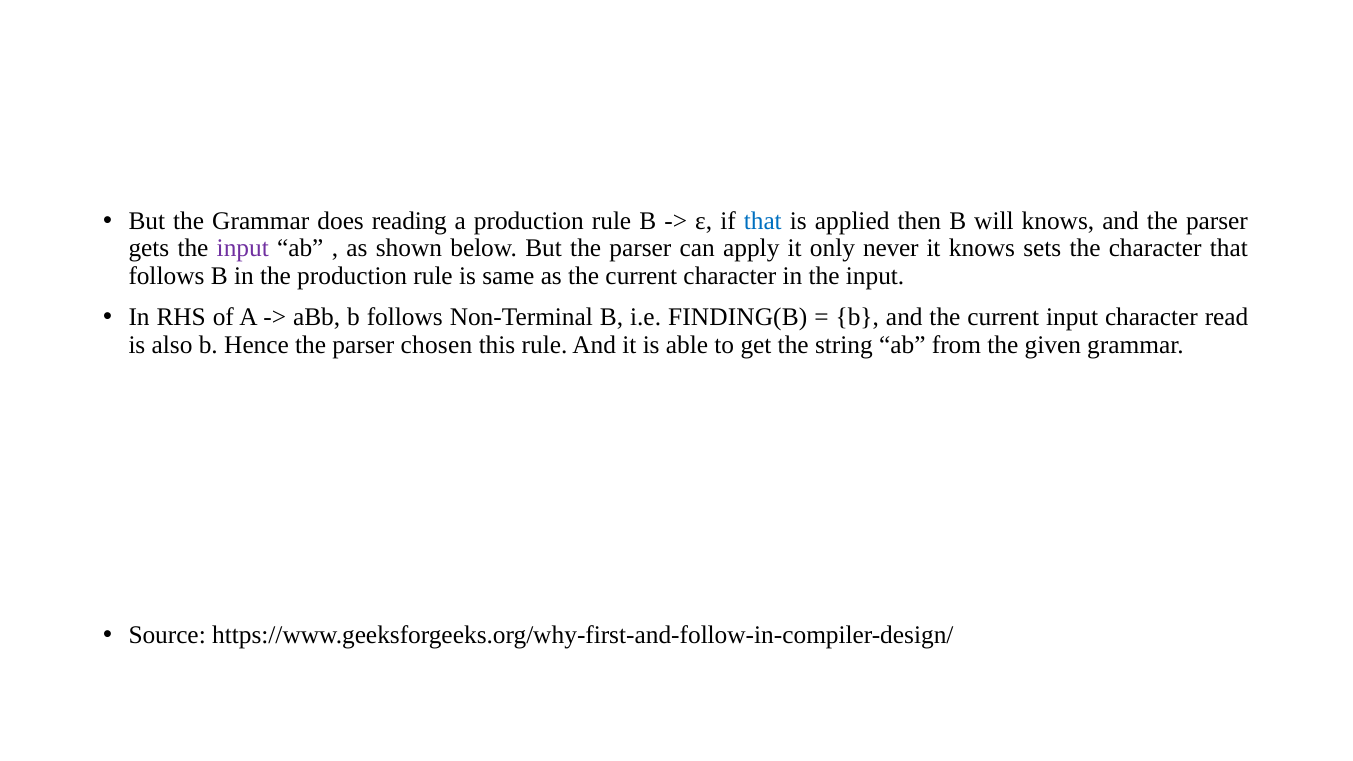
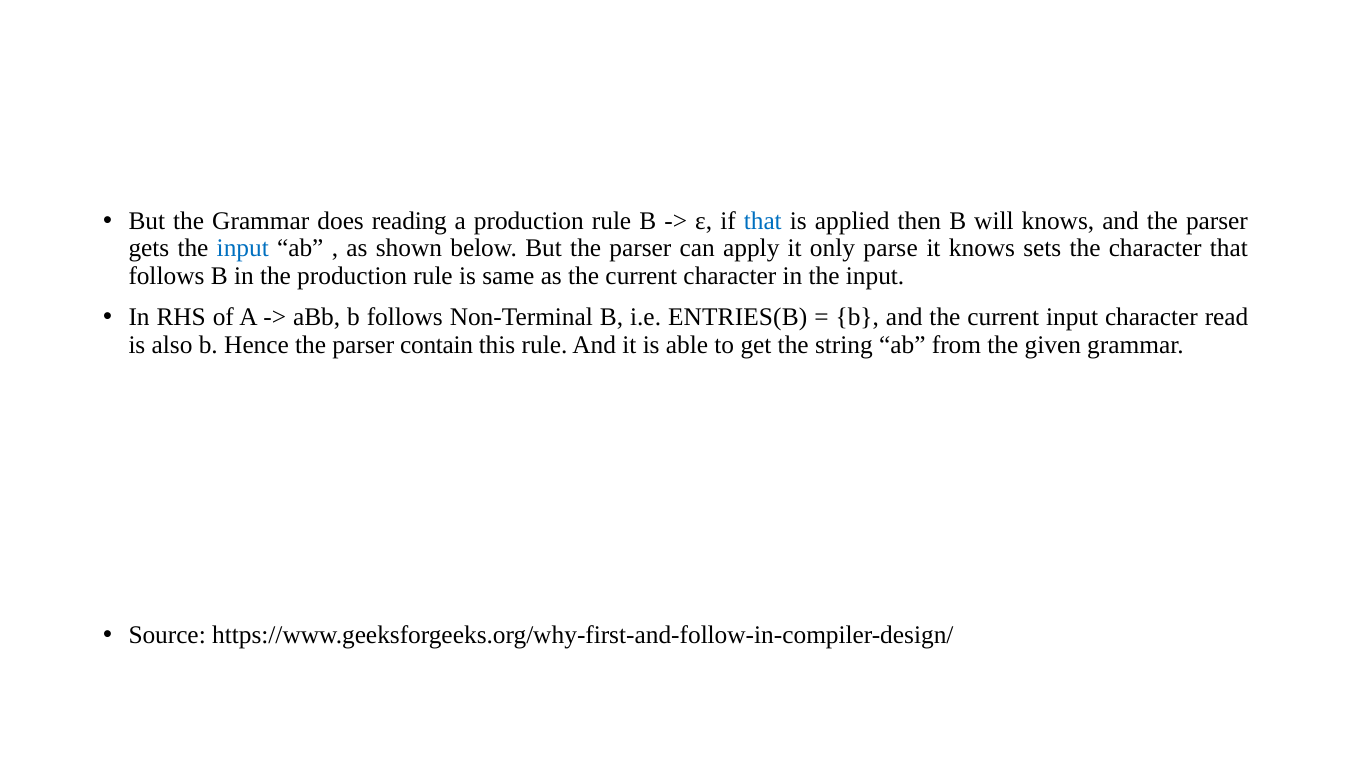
input colour: purple -> blue (243, 249)
never: never -> parse (891, 249)
FINDING(B: FINDING(B -> ENTRIES(B (738, 318)
chosen: chosen -> contain (437, 345)
